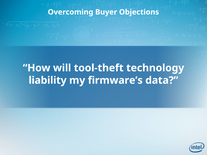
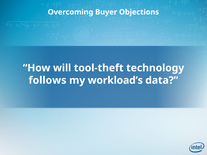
liability: liability -> follows (48, 80)
firmware’s: firmware’s -> workload’s (115, 80)
